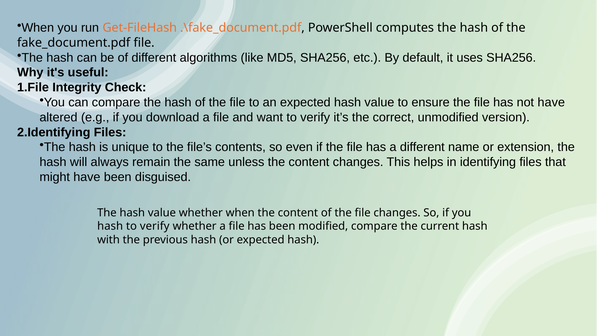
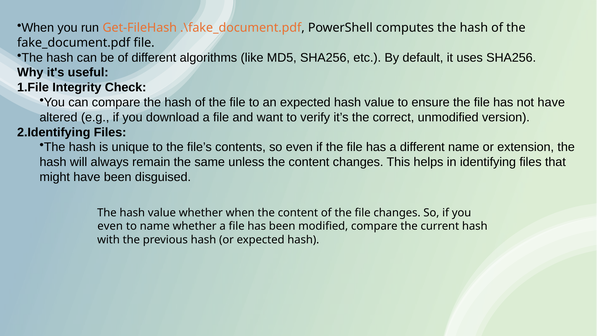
hash: hash -> even (110, 226)
verify: verify -> name (155, 226)
